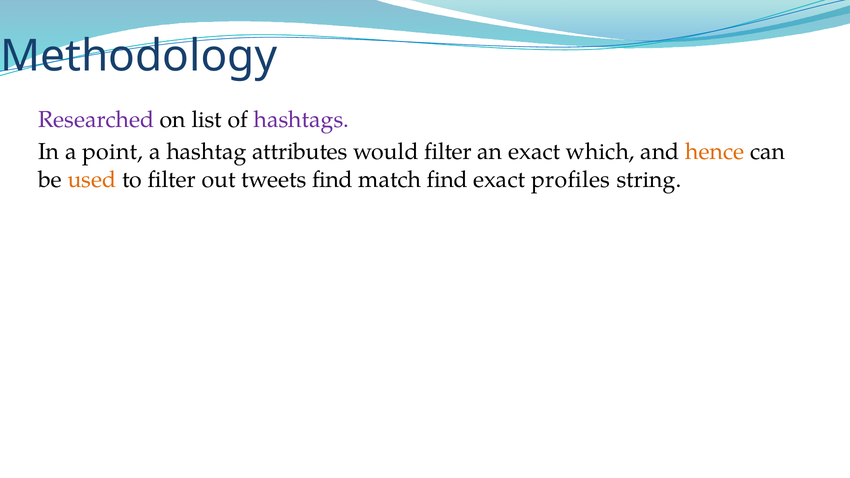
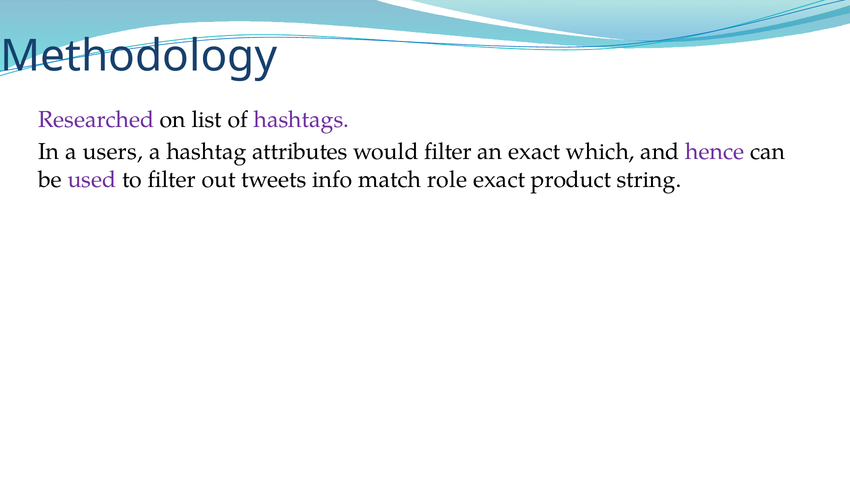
point: point -> users (113, 152)
hence colour: orange -> purple (715, 152)
used colour: orange -> purple (92, 180)
tweets find: find -> info (332, 180)
match find: find -> role (447, 180)
profiles: profiles -> product (571, 180)
